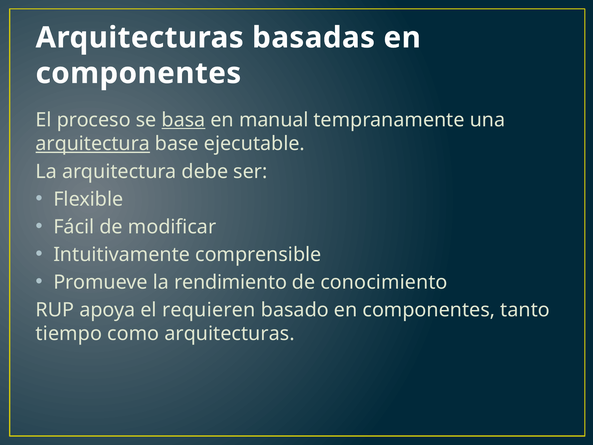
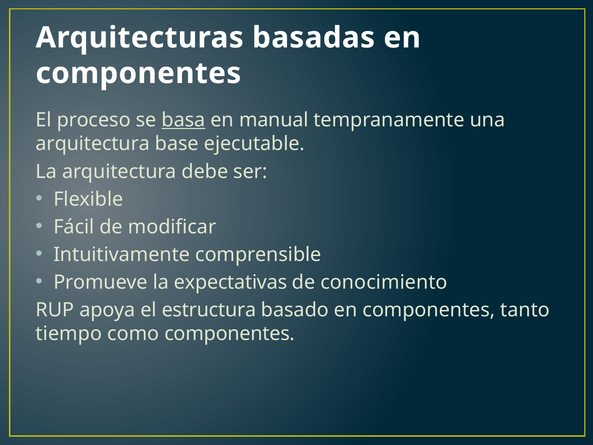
arquitectura underline: present -> none (93, 144)
rendimiento: rendimiento -> expectativas (231, 282)
requieren: requieren -> estructura (209, 310)
como arquitecturas: arquitecturas -> componentes (230, 333)
